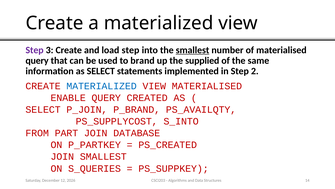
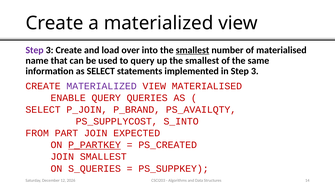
load step: step -> over (131, 50)
query: query -> name (37, 60)
to brand: brand -> query (142, 60)
up the supplied: supplied -> smallest (202, 60)
in Step 2: 2 -> 3 (255, 71)
MATERIALIZED colour: blue -> purple (102, 86)
CREATED: CREATED -> QUERIES (147, 98)
DATABASE: DATABASE -> EXPECTED (137, 133)
P_PARTKEY underline: none -> present (95, 145)
